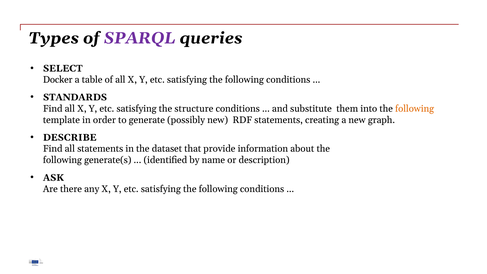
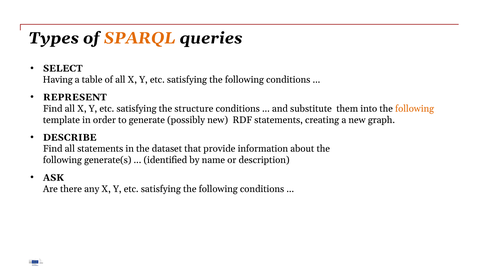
SPARQL colour: purple -> orange (139, 38)
Docker: Docker -> Having (58, 80)
STANDARDS: STANDARDS -> REPRESENT (75, 97)
